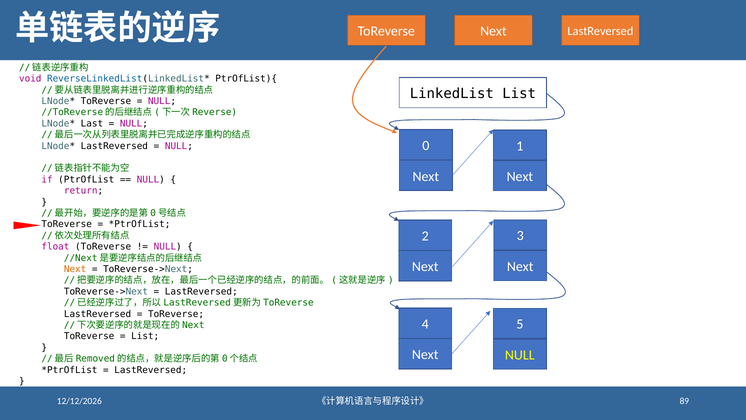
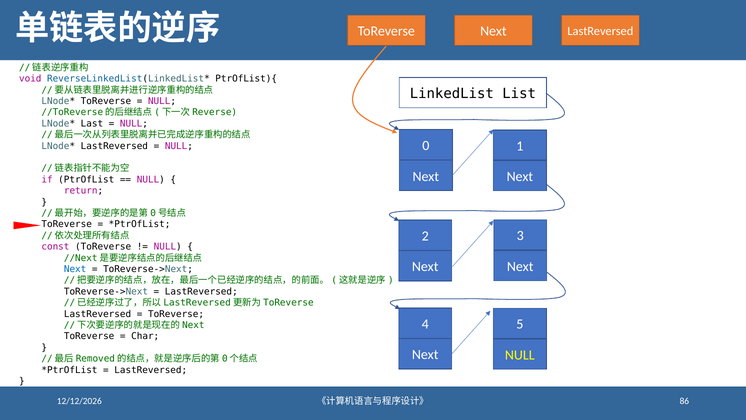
float: float -> const (55, 247)
Next colour: orange -> blue (75, 269)
List: List -> Char (145, 336)
89: 89 -> 86 (684, 401)
